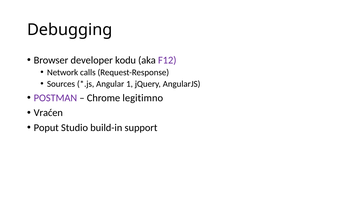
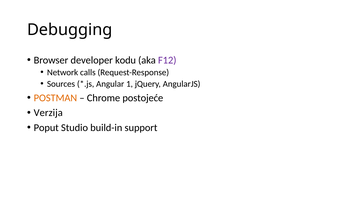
POSTMAN colour: purple -> orange (55, 98)
legitimno: legitimno -> postojeće (143, 98)
Vraćen: Vraćen -> Verzija (48, 113)
